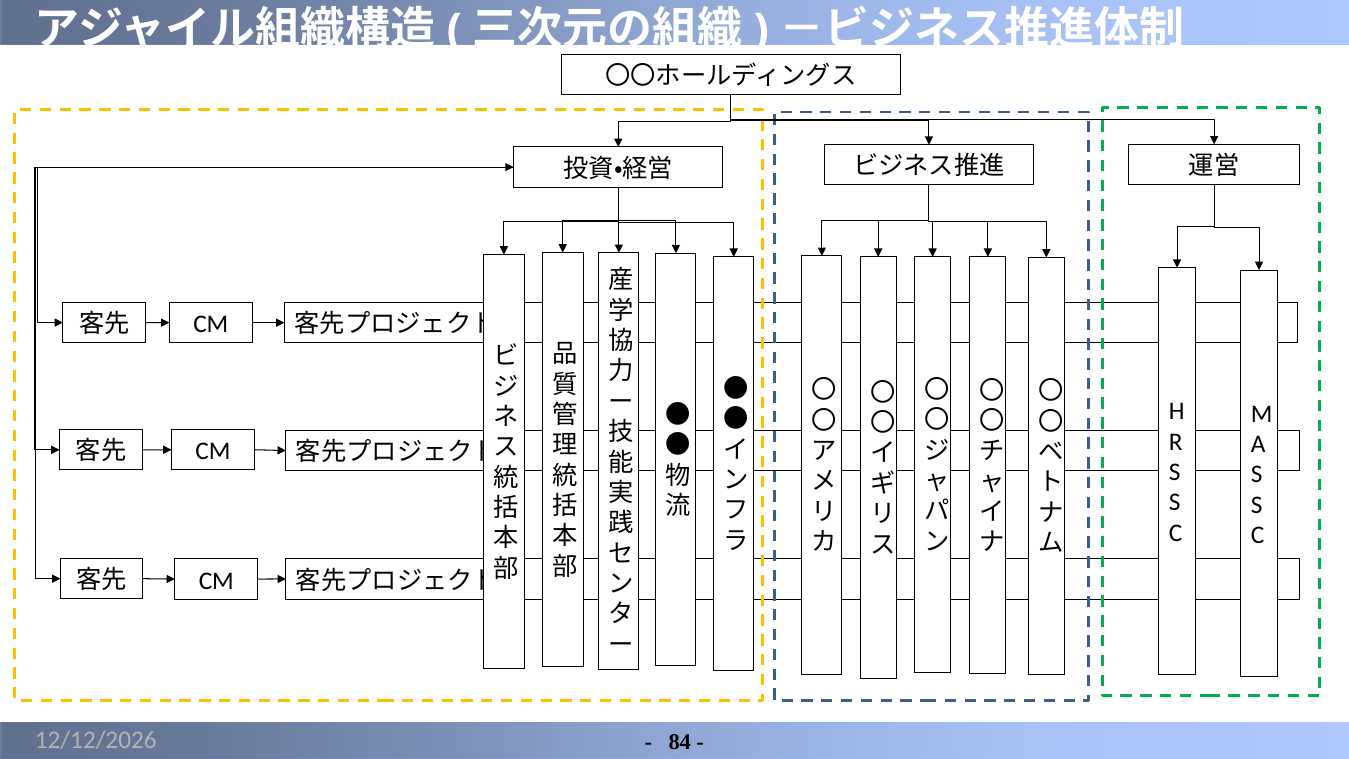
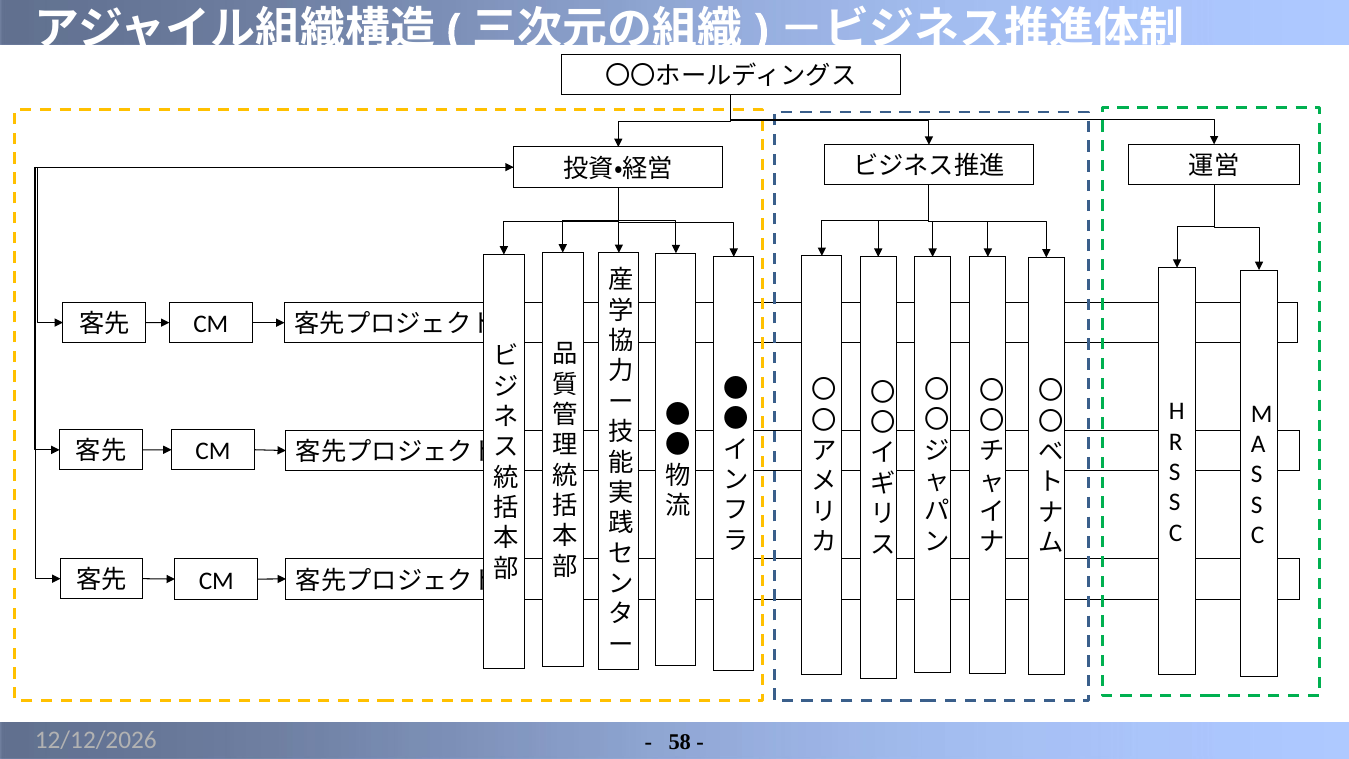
84: 84 -> 58 (680, 742)
